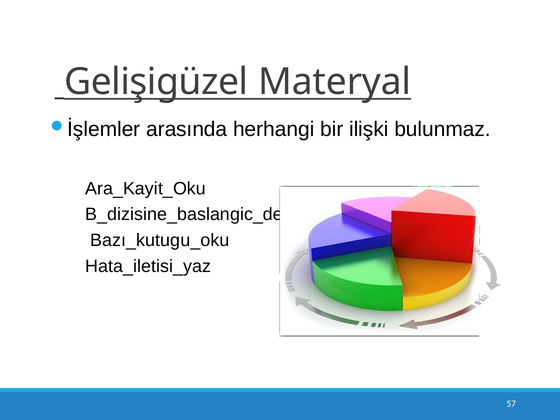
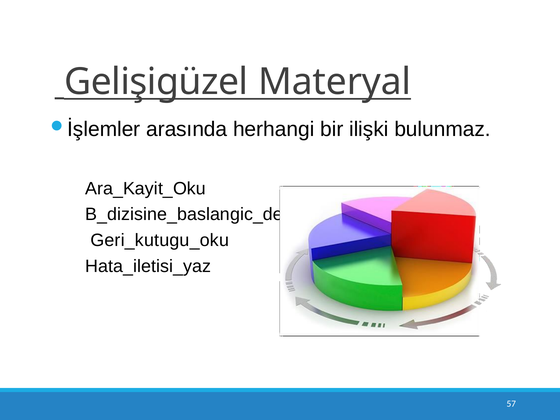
Bazı_kutugu_oku: Bazı_kutugu_oku -> Geri_kutugu_oku (160, 240)
